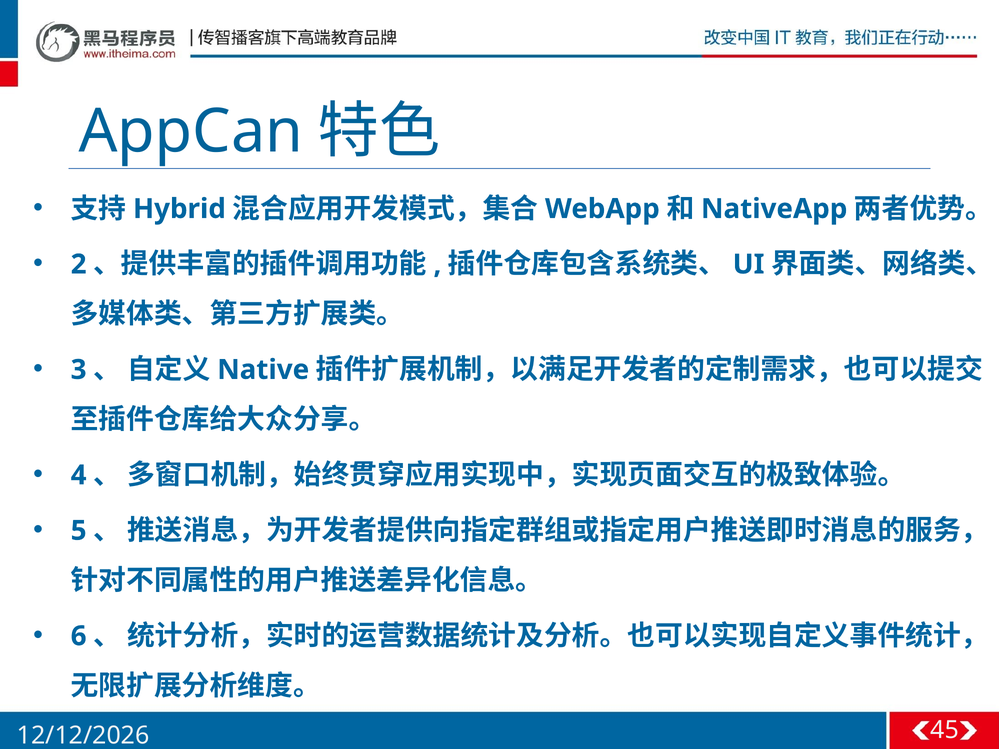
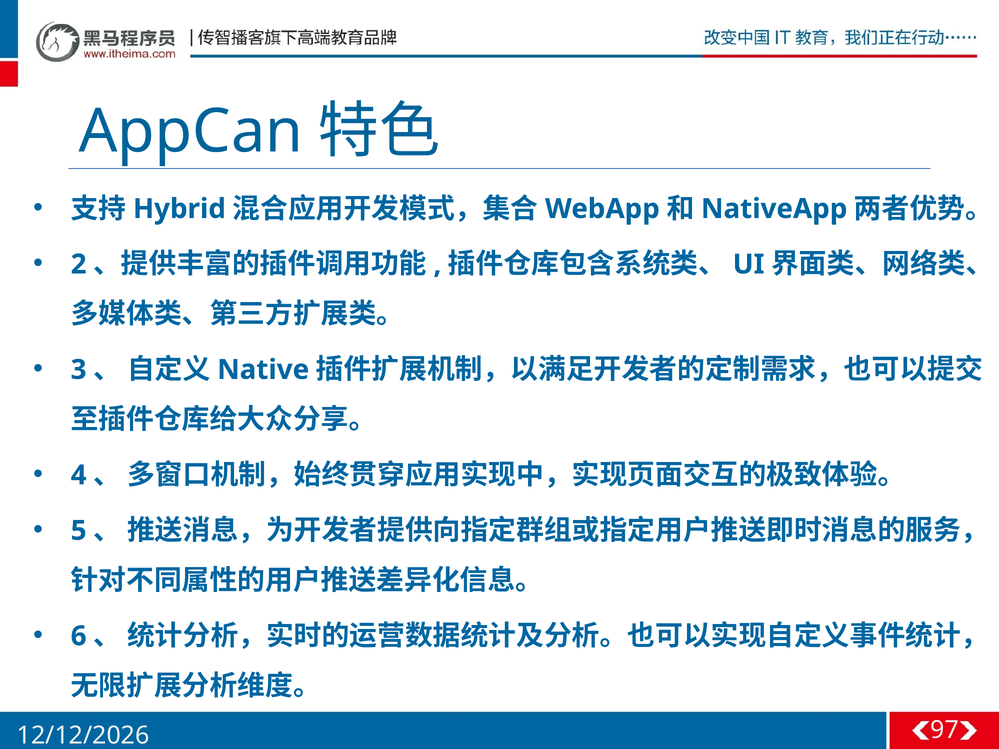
45: 45 -> 97 (945, 730)
